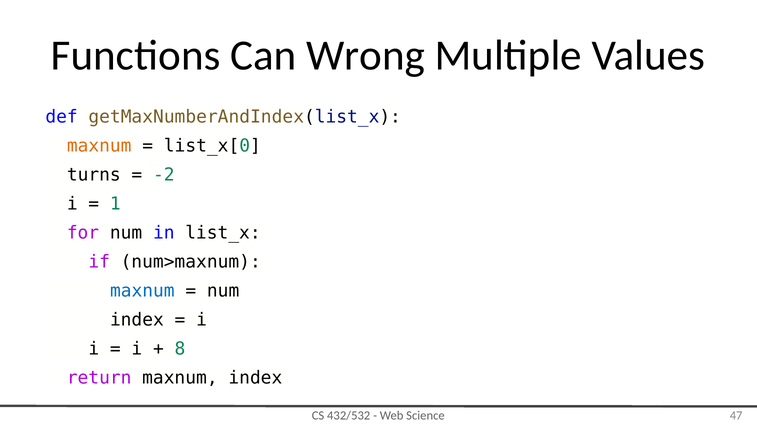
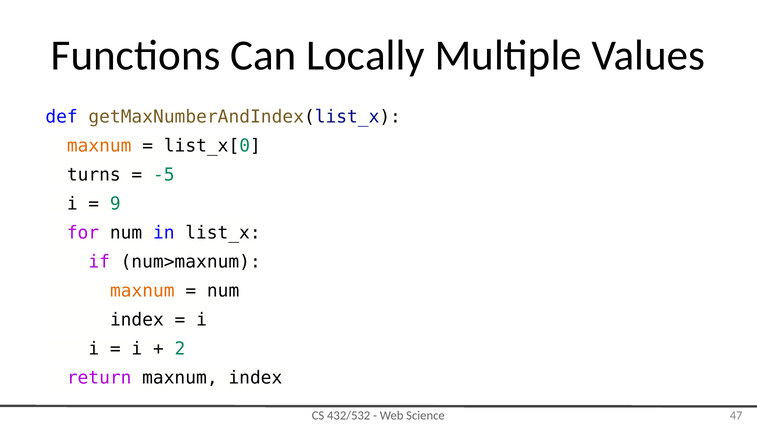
Wrong: Wrong -> Locally (365, 56)
-2: -2 -> -5 (164, 175)
1: 1 -> 9 (115, 204)
maxnum colour: blue -> orange (142, 291)
8: 8 -> 2 (180, 349)
